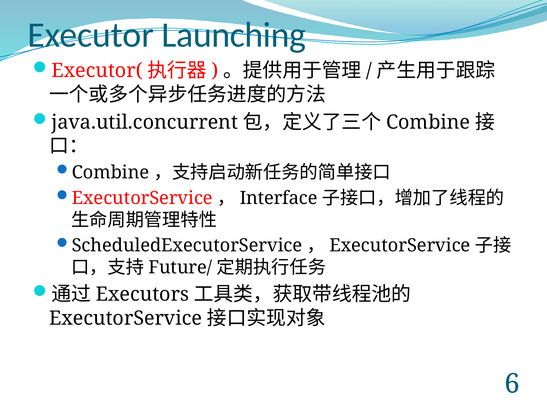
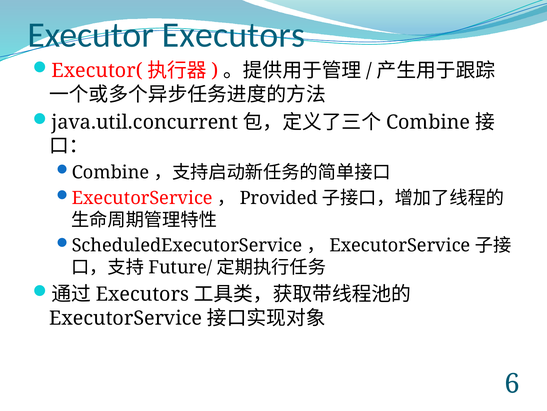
Executor Launching: Launching -> Executors (233, 35)
Interface: Interface -> Provided (279, 198)
